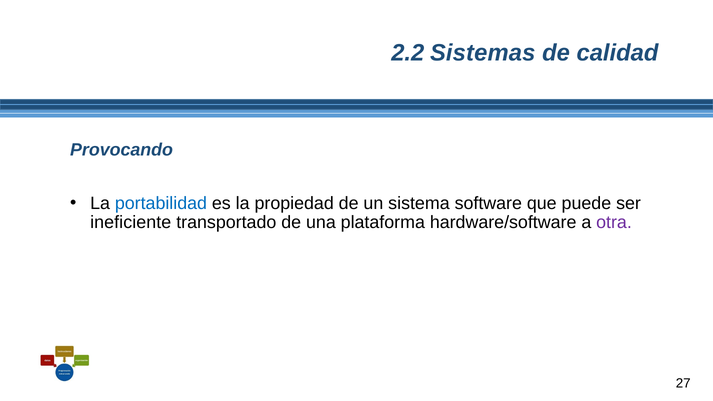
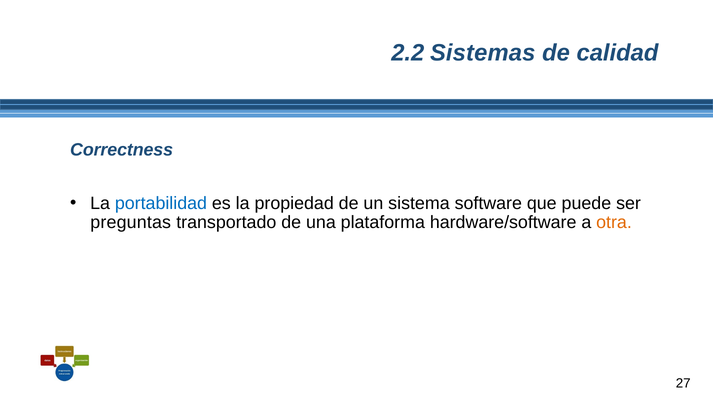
Provocando: Provocando -> Correctness (122, 150)
ineficiente: ineficiente -> preguntas (131, 222)
otra colour: purple -> orange (614, 222)
